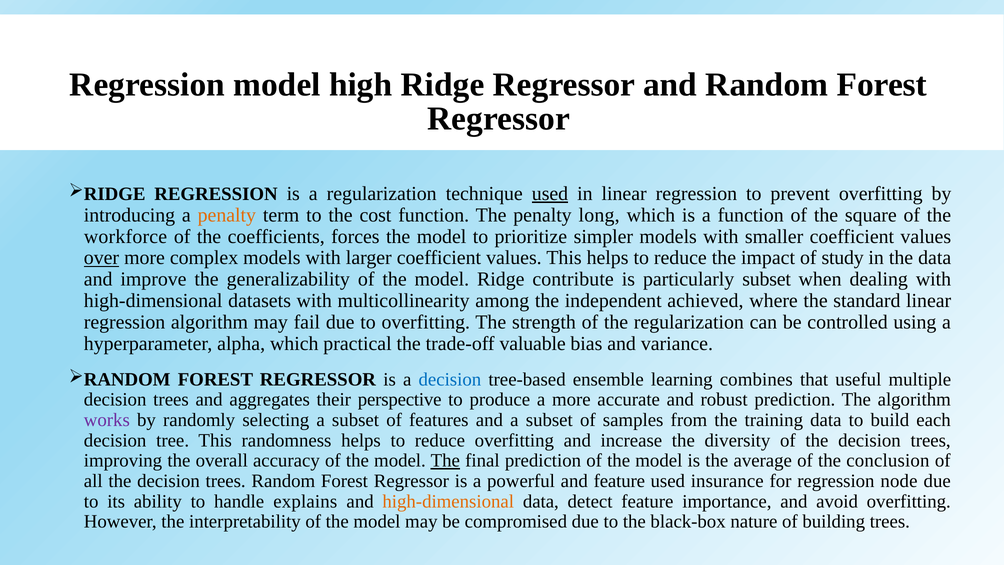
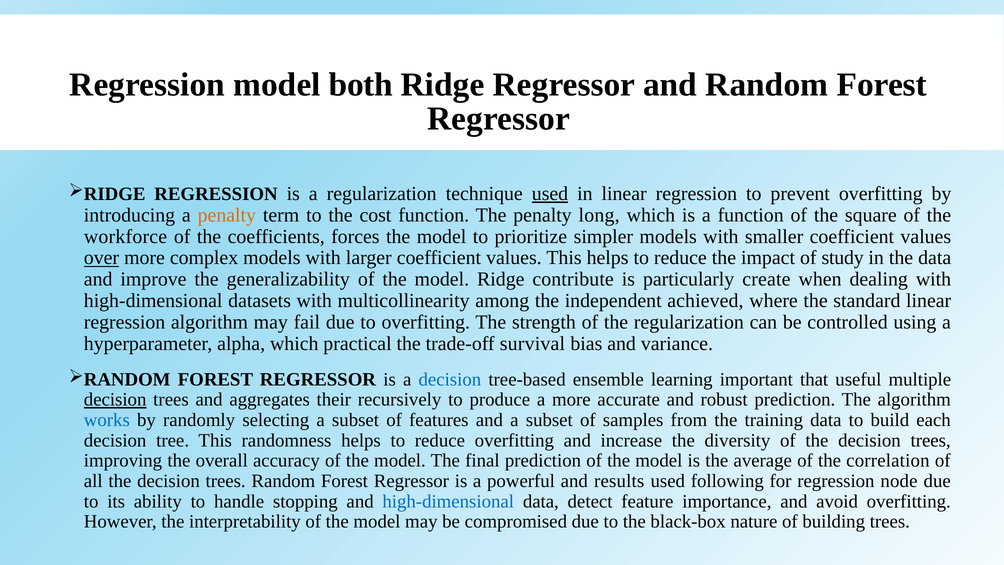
high: high -> both (361, 85)
particularly subset: subset -> create (766, 279)
valuable: valuable -> survival (532, 344)
combines: combines -> important (756, 379)
decision underline: none -> present (115, 399)
perspective: perspective -> recursively (400, 399)
works colour: purple -> blue (107, 420)
The underline: present -> none (445, 460)
conclusion: conclusion -> correlation (888, 460)
and feature: feature -> results (619, 481)
insurance: insurance -> following (727, 481)
explains: explains -> stopping (305, 501)
high-dimensional colour: orange -> blue (448, 501)
